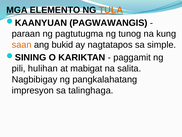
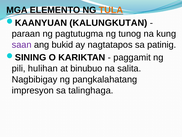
PAGWAWANGIS: PAGWAWANGIS -> KALUNGKUTAN (108, 23)
saan colour: orange -> purple (22, 45)
simple: simple -> patinig (162, 45)
mabigat: mabigat -> binubuo (86, 68)
